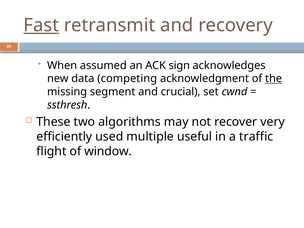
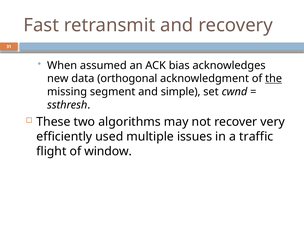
Fast underline: present -> none (41, 25)
sign: sign -> bias (179, 65)
competing: competing -> orthogonal (127, 79)
crucial: crucial -> simple (181, 92)
useful: useful -> issues (195, 137)
